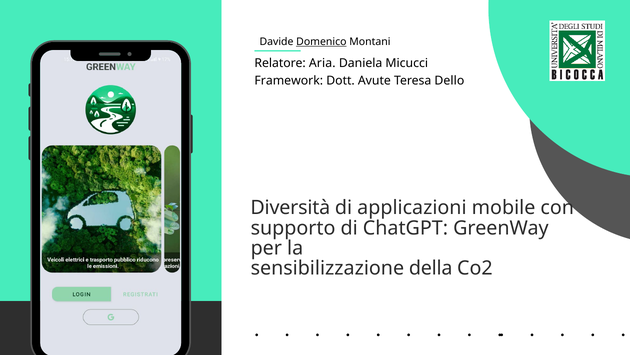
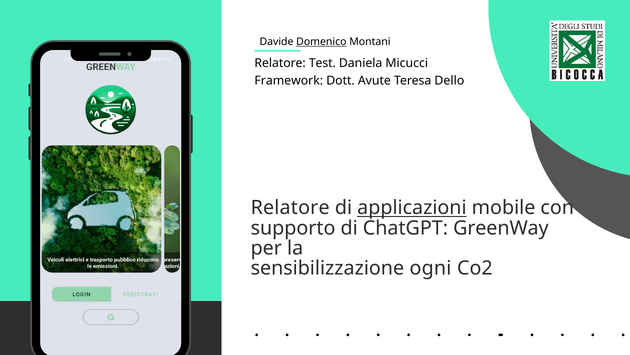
Aria: Aria -> Test (322, 63)
Diversità: Diversità -> Relatore (290, 208)
applicazioni underline: none -> present (412, 208)
della: della -> ogni (431, 268)
